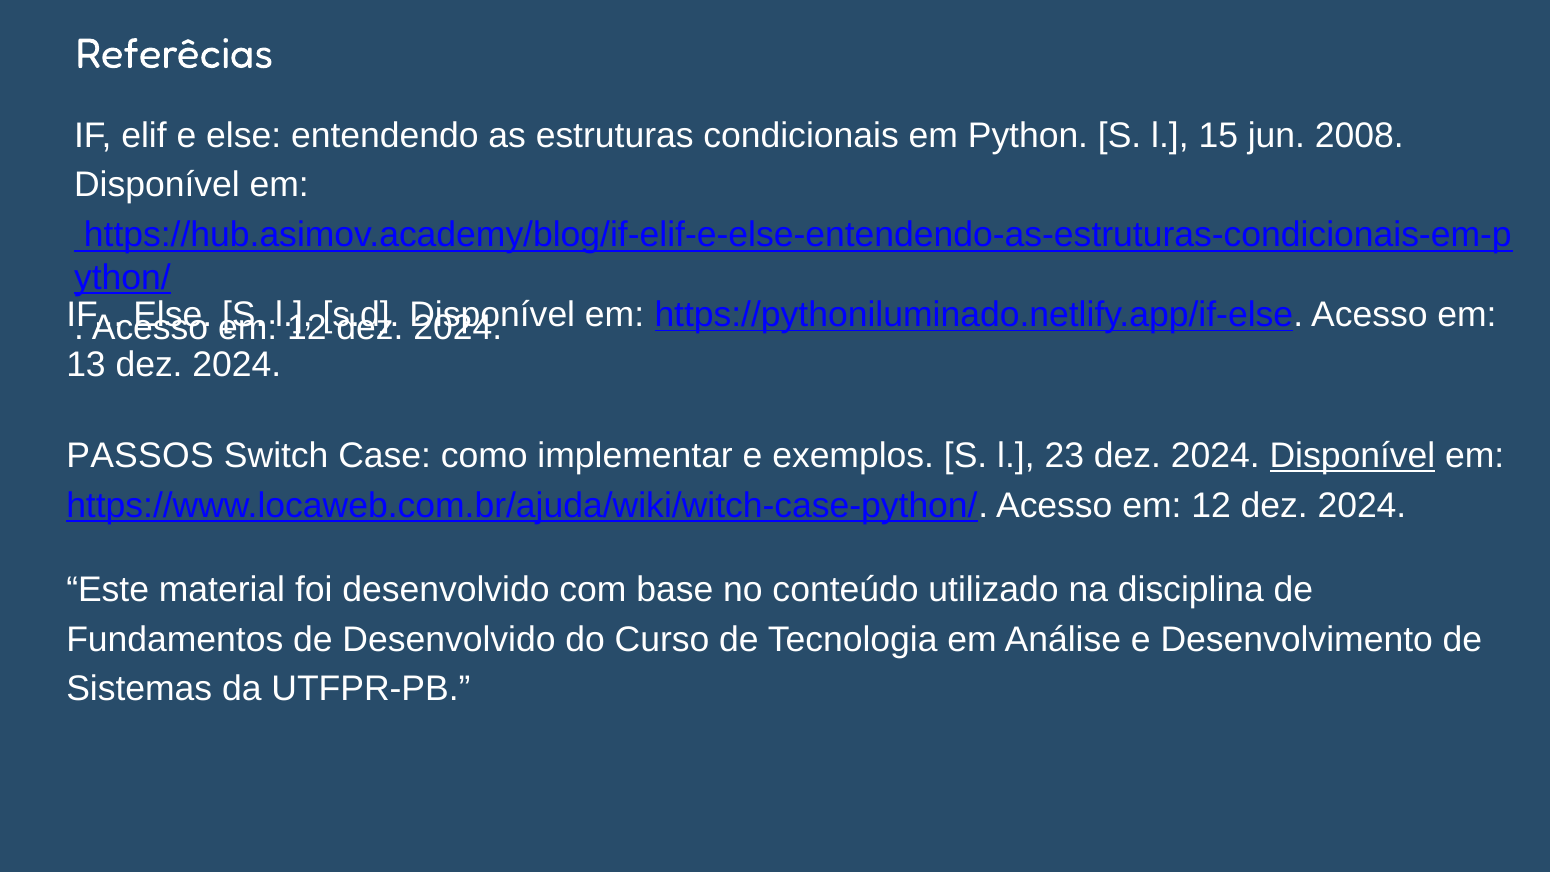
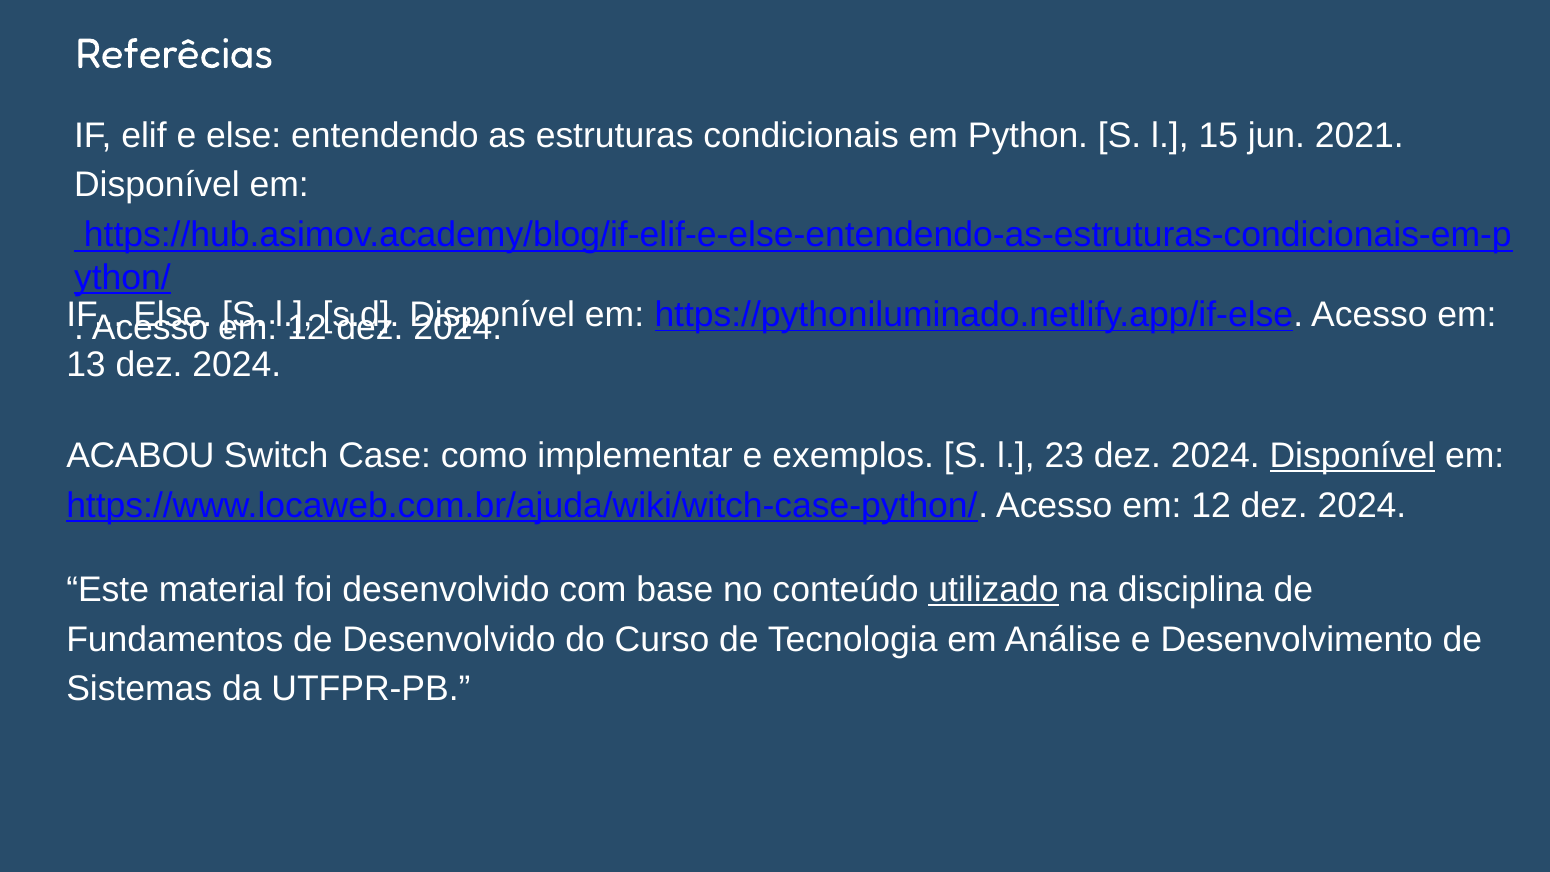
2008: 2008 -> 2021 (1359, 135)
PASSOS: PASSOS -> ACABOU (140, 456)
utilizado underline: none -> present (994, 590)
